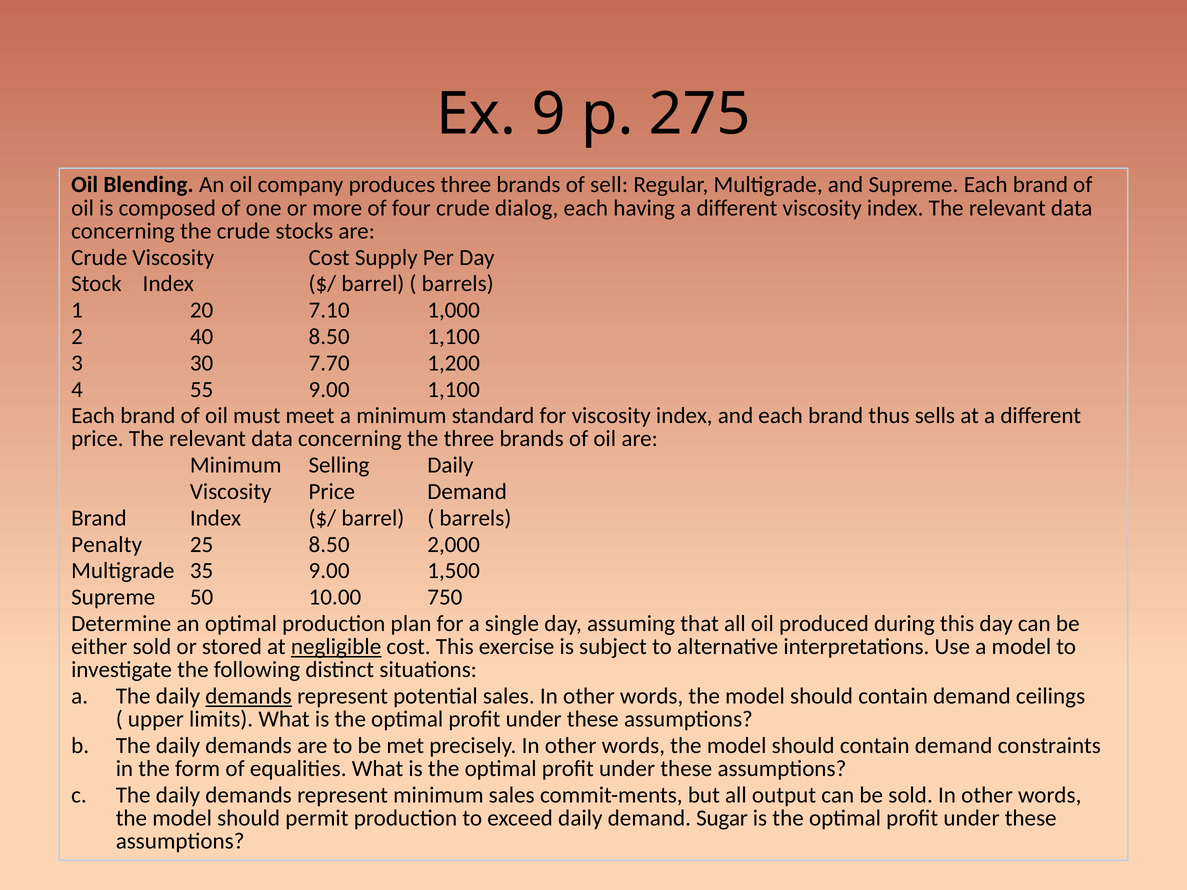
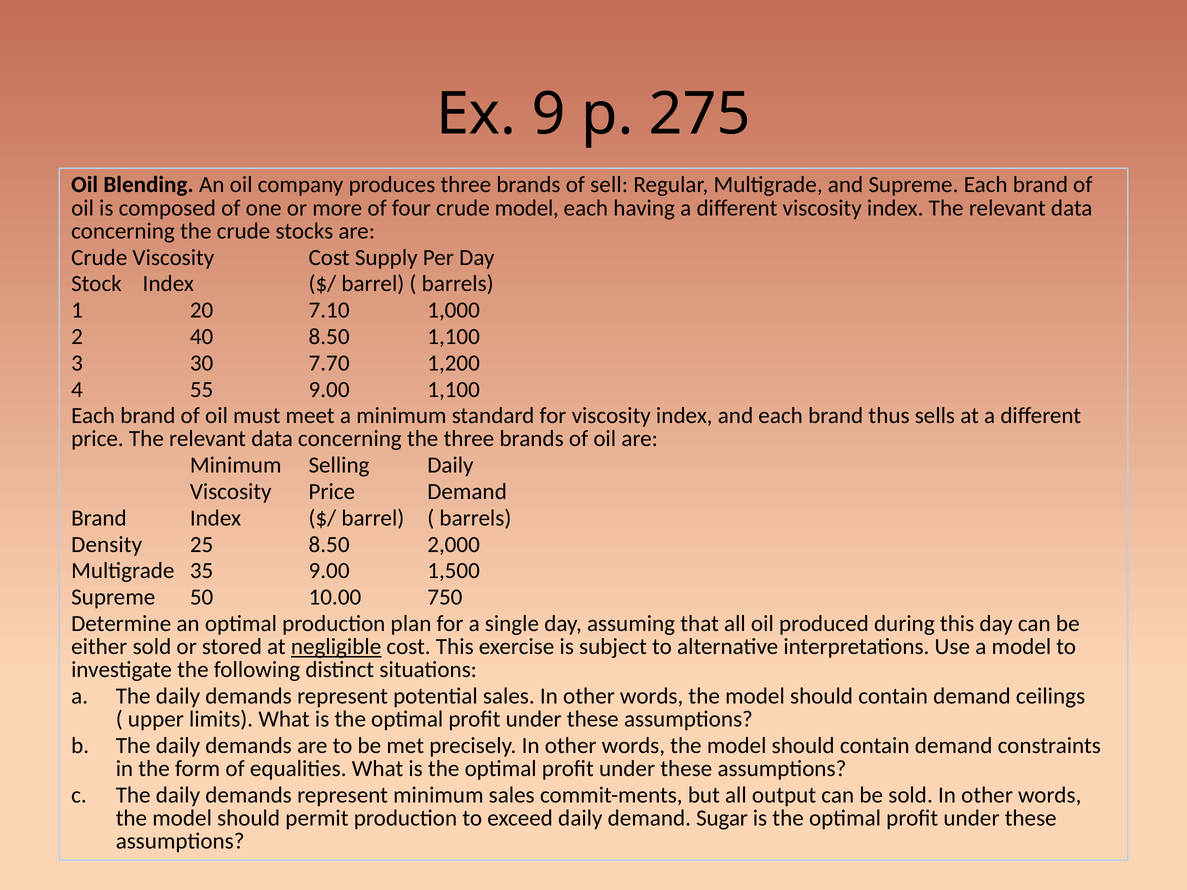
crude dialog: dialog -> model (527, 208)
Penalty: Penalty -> Density (107, 545)
demands underline: present -> none (249, 696)
